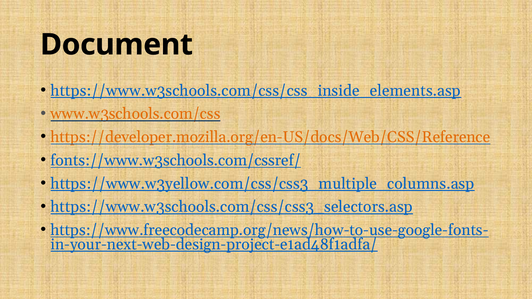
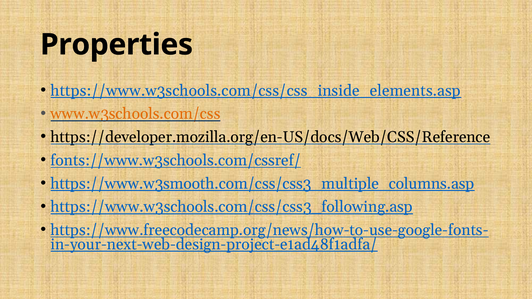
Document: Document -> Properties (117, 45)
https://developer.mozilla.org/en-US/docs/Web/CSS/Reference colour: orange -> black (270, 137)
https://www.w3yellow.com/css/css3_multiple_columns.asp: https://www.w3yellow.com/css/css3_multiple_columns.asp -> https://www.w3smooth.com/css/css3_multiple_columns.asp (262, 184)
https://www.w3schools.com/css/css3_selectors.asp: https://www.w3schools.com/css/css3_selectors.asp -> https://www.w3schools.com/css/css3_following.asp (232, 207)
